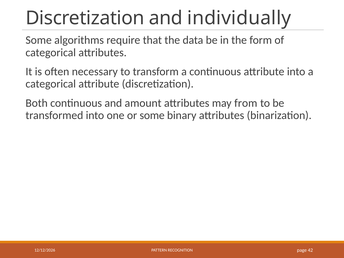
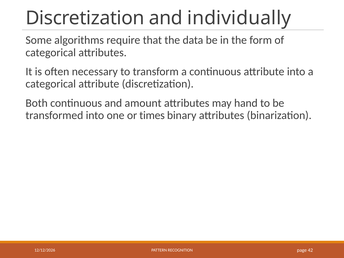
from: from -> hand (246, 103)
or some: some -> times (152, 115)
